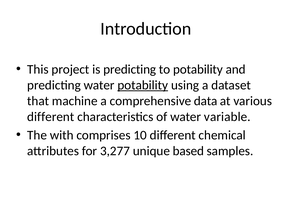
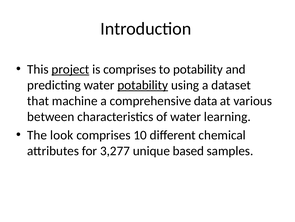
project underline: none -> present (70, 69)
is predicting: predicting -> comprises (130, 69)
different: different -> between (51, 116)
variable: variable -> learning (227, 116)
with: with -> look (62, 135)
